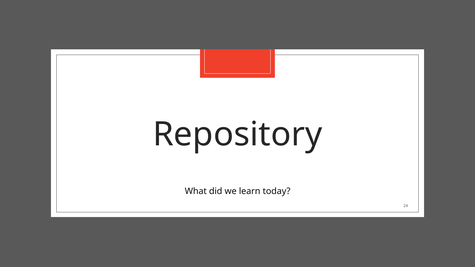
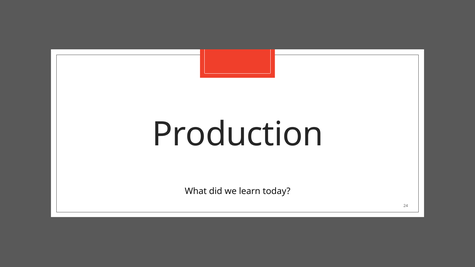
Repository: Repository -> Production (238, 134)
